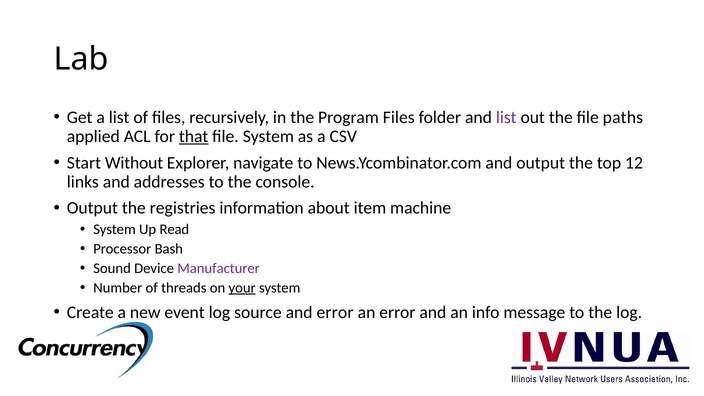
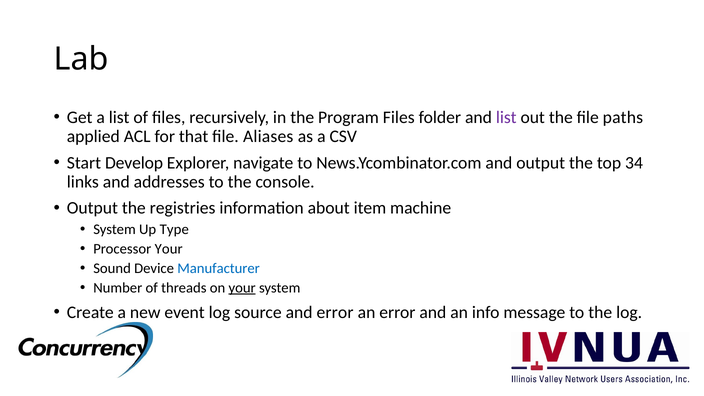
that underline: present -> none (194, 136)
file System: System -> Aliases (268, 136)
Without: Without -> Develop (134, 163)
12: 12 -> 34 (634, 163)
Read: Read -> Type (174, 229)
Processor Bash: Bash -> Your (169, 249)
Manufacturer colour: purple -> blue (219, 268)
